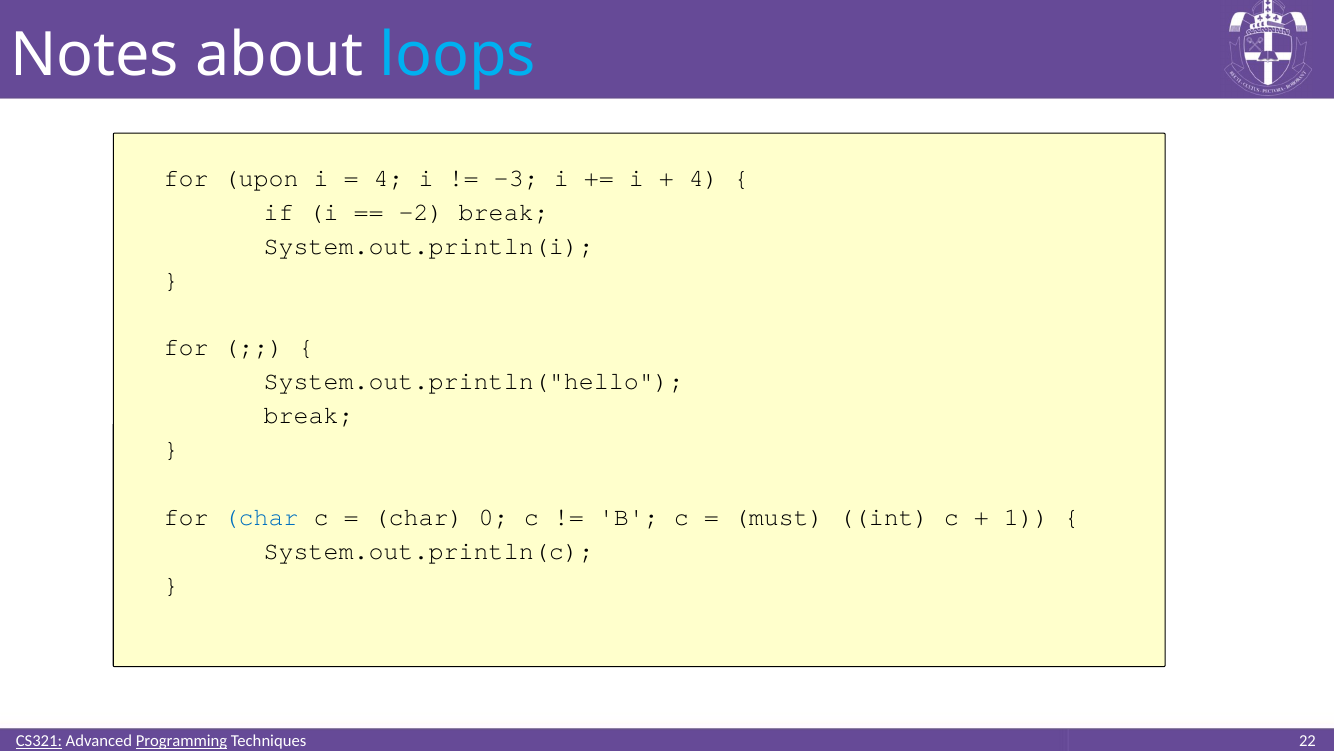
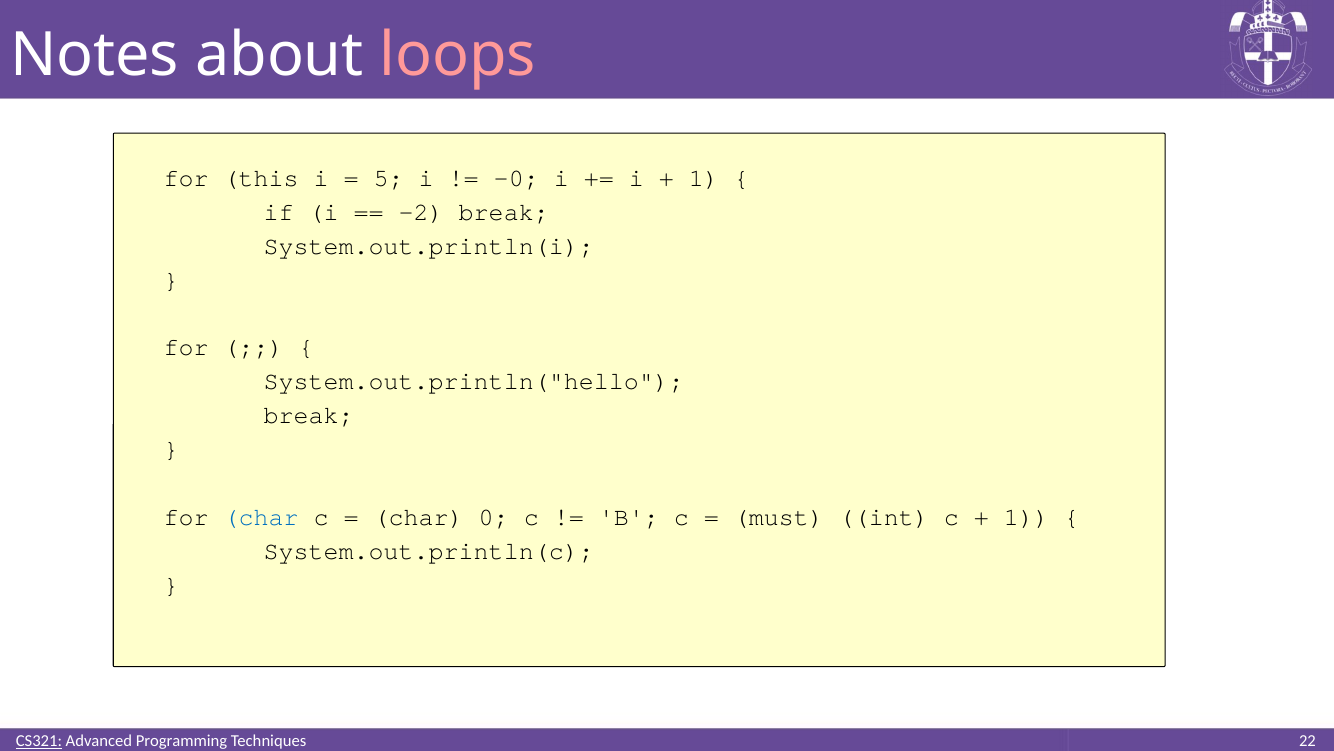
loops colour: light blue -> pink (458, 55)
upon: upon -> this (261, 178)
4: 4 -> 5 (389, 178)
-3: -3 -> -0 (516, 178)
4: 4 -> 1 (704, 178)
Programming underline: present -> none (182, 740)
